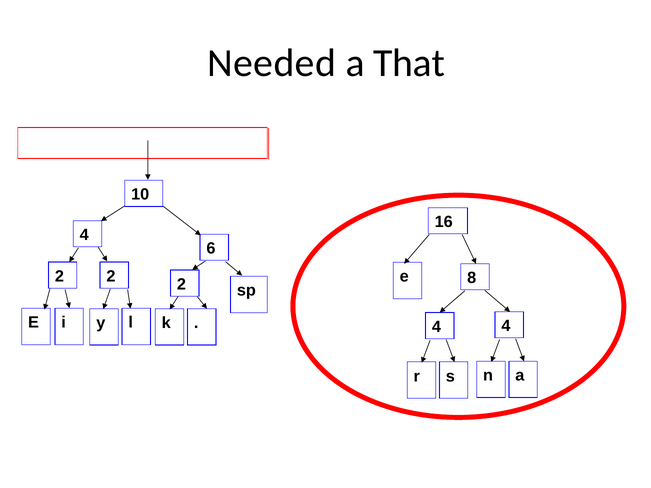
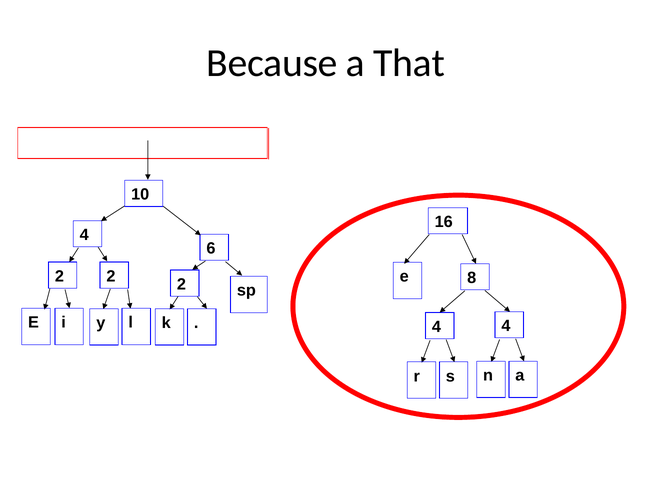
Needed: Needed -> Because (272, 63)
